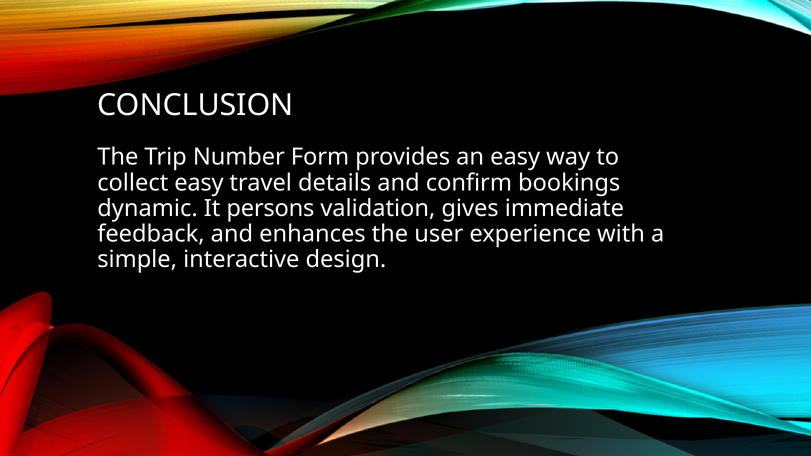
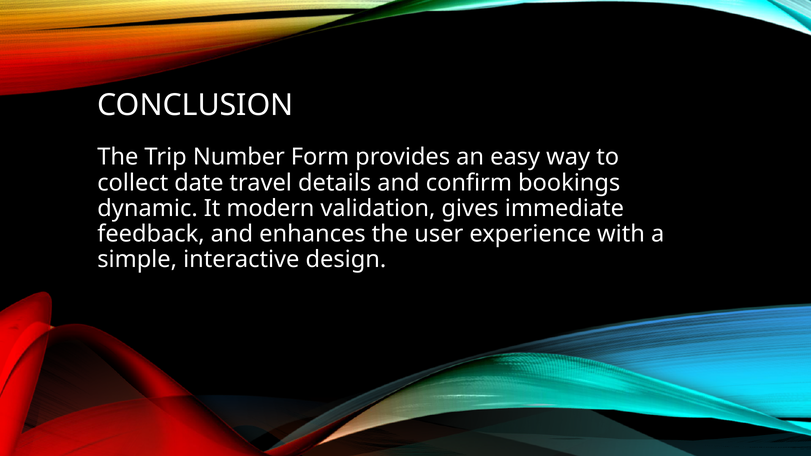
collect easy: easy -> date (199, 183)
persons: persons -> modern (270, 208)
